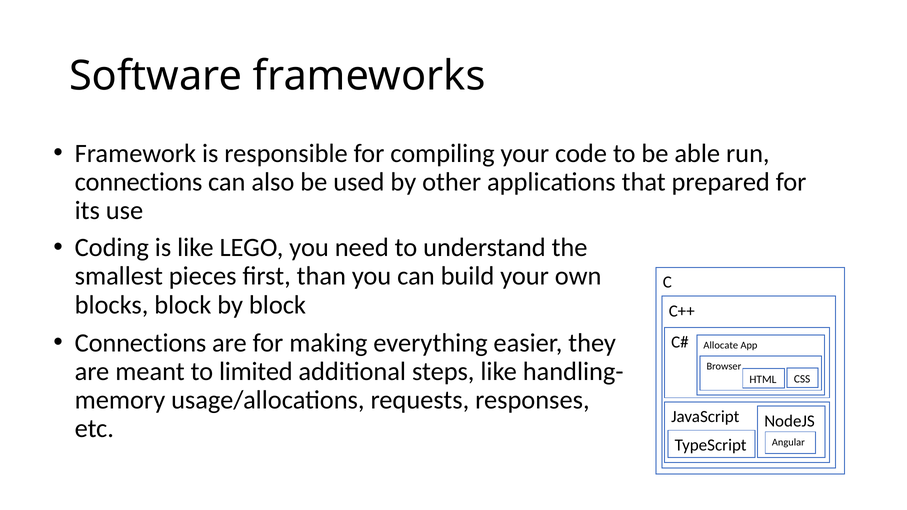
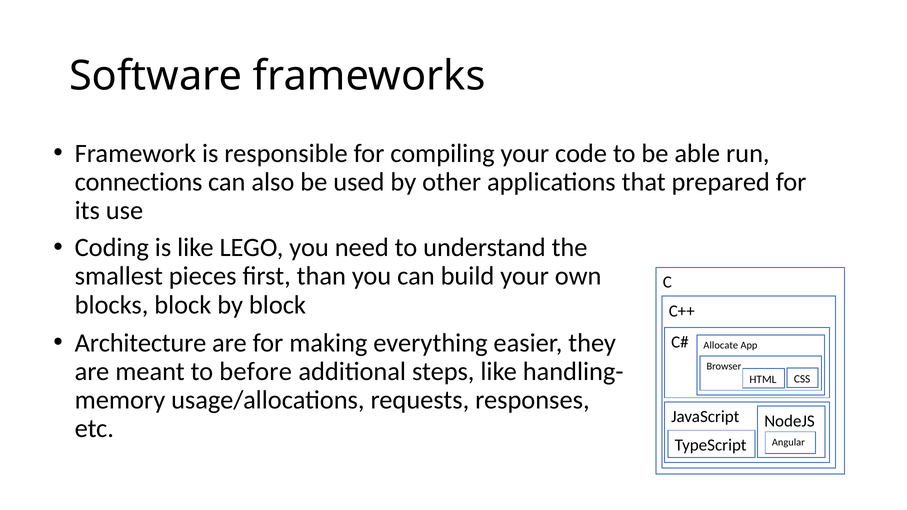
Connections: Connections -> Architecture (141, 343)
limited: limited -> before (256, 372)
